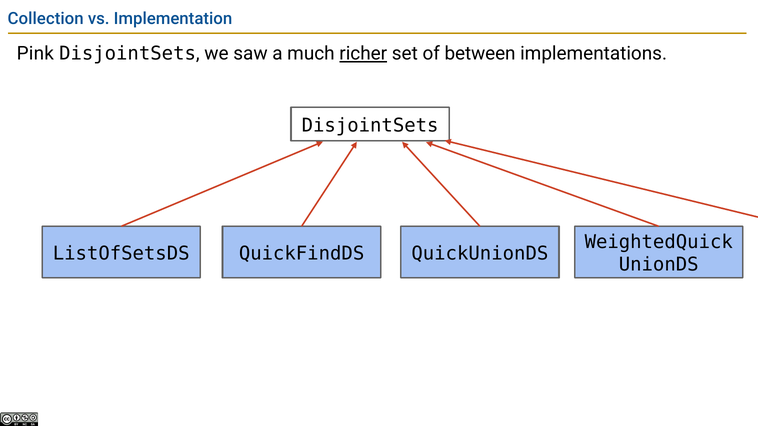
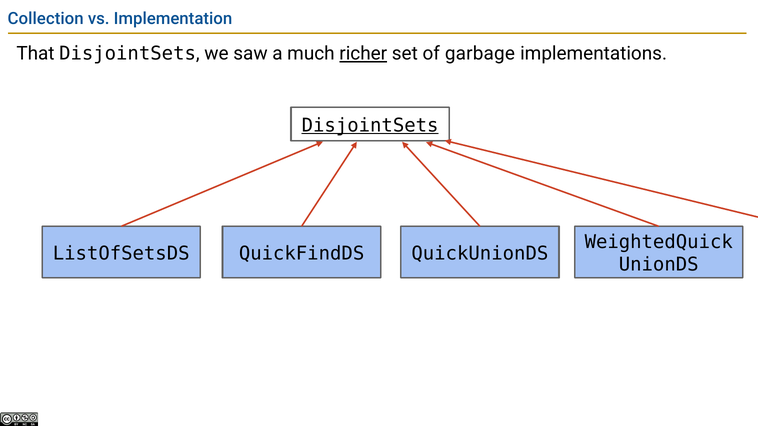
Pink: Pink -> That (35, 54)
between: between -> garbage (480, 54)
DisjointSets underline: none -> present (370, 126)
